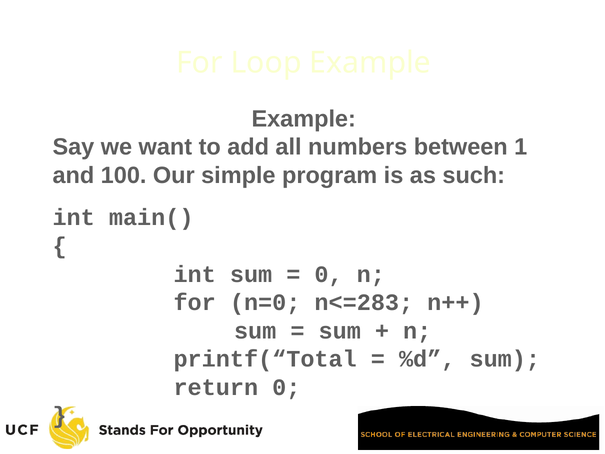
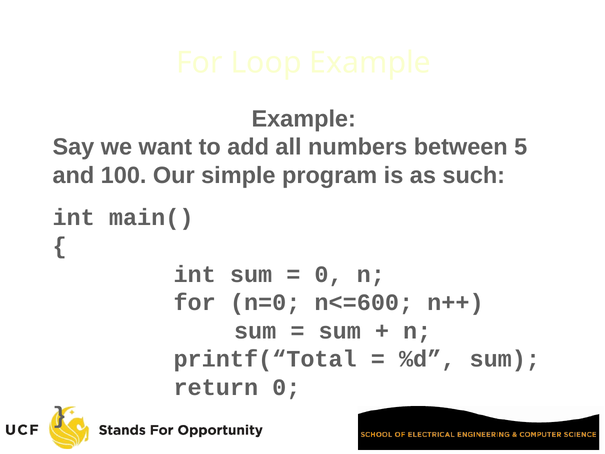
1: 1 -> 5 (521, 147)
n<=283: n<=283 -> n<=600 (364, 302)
